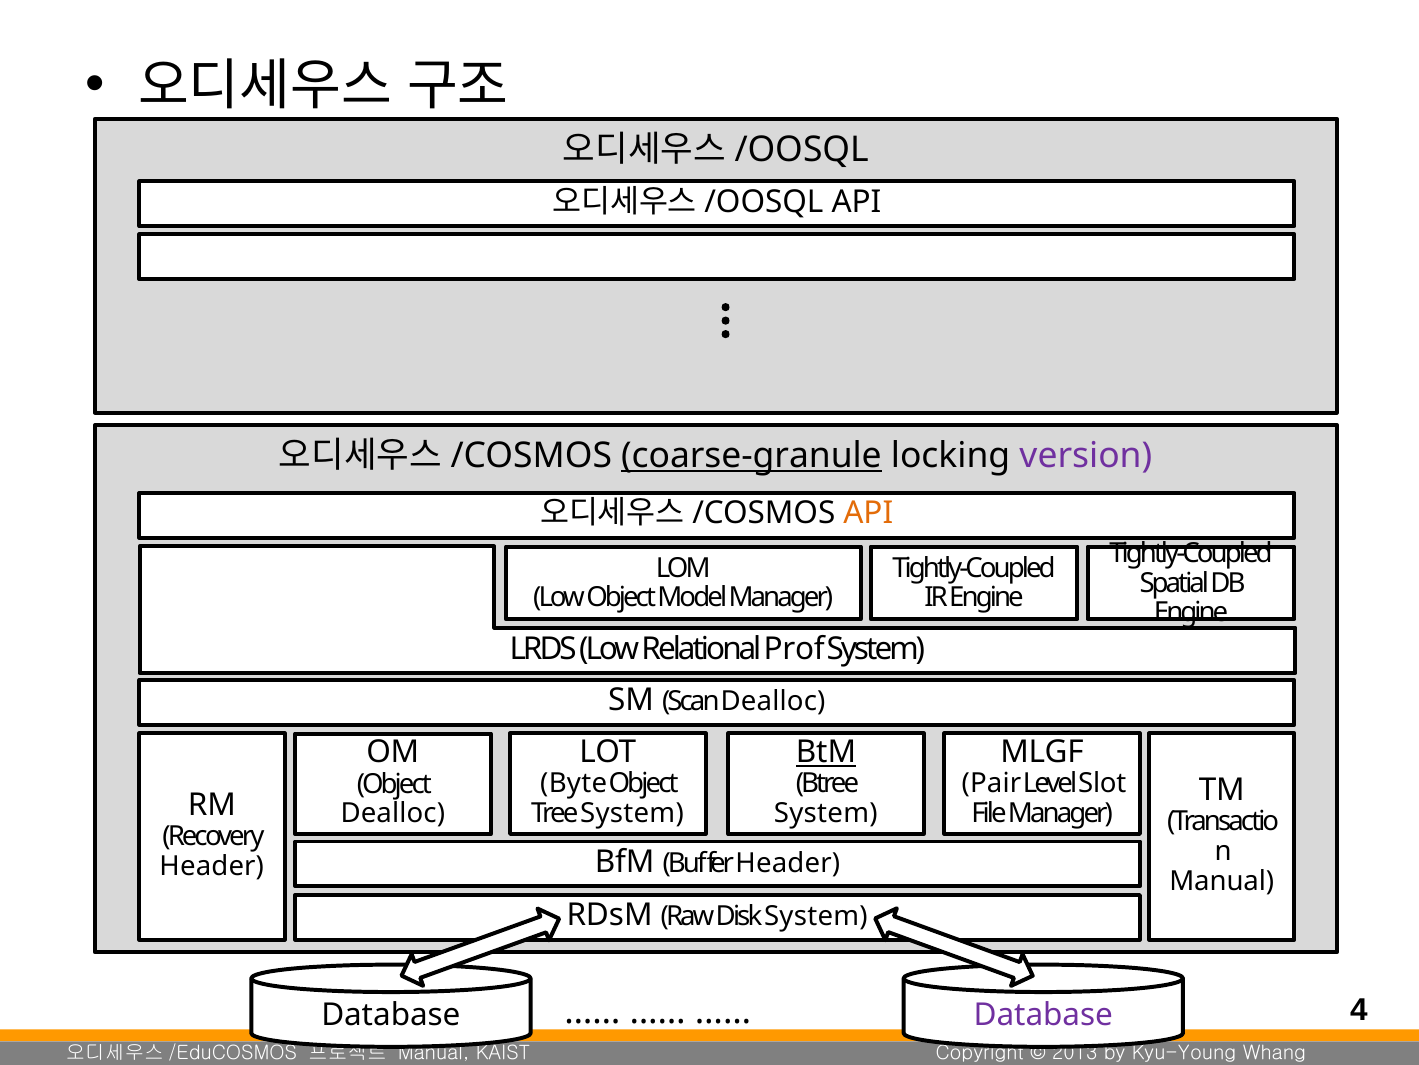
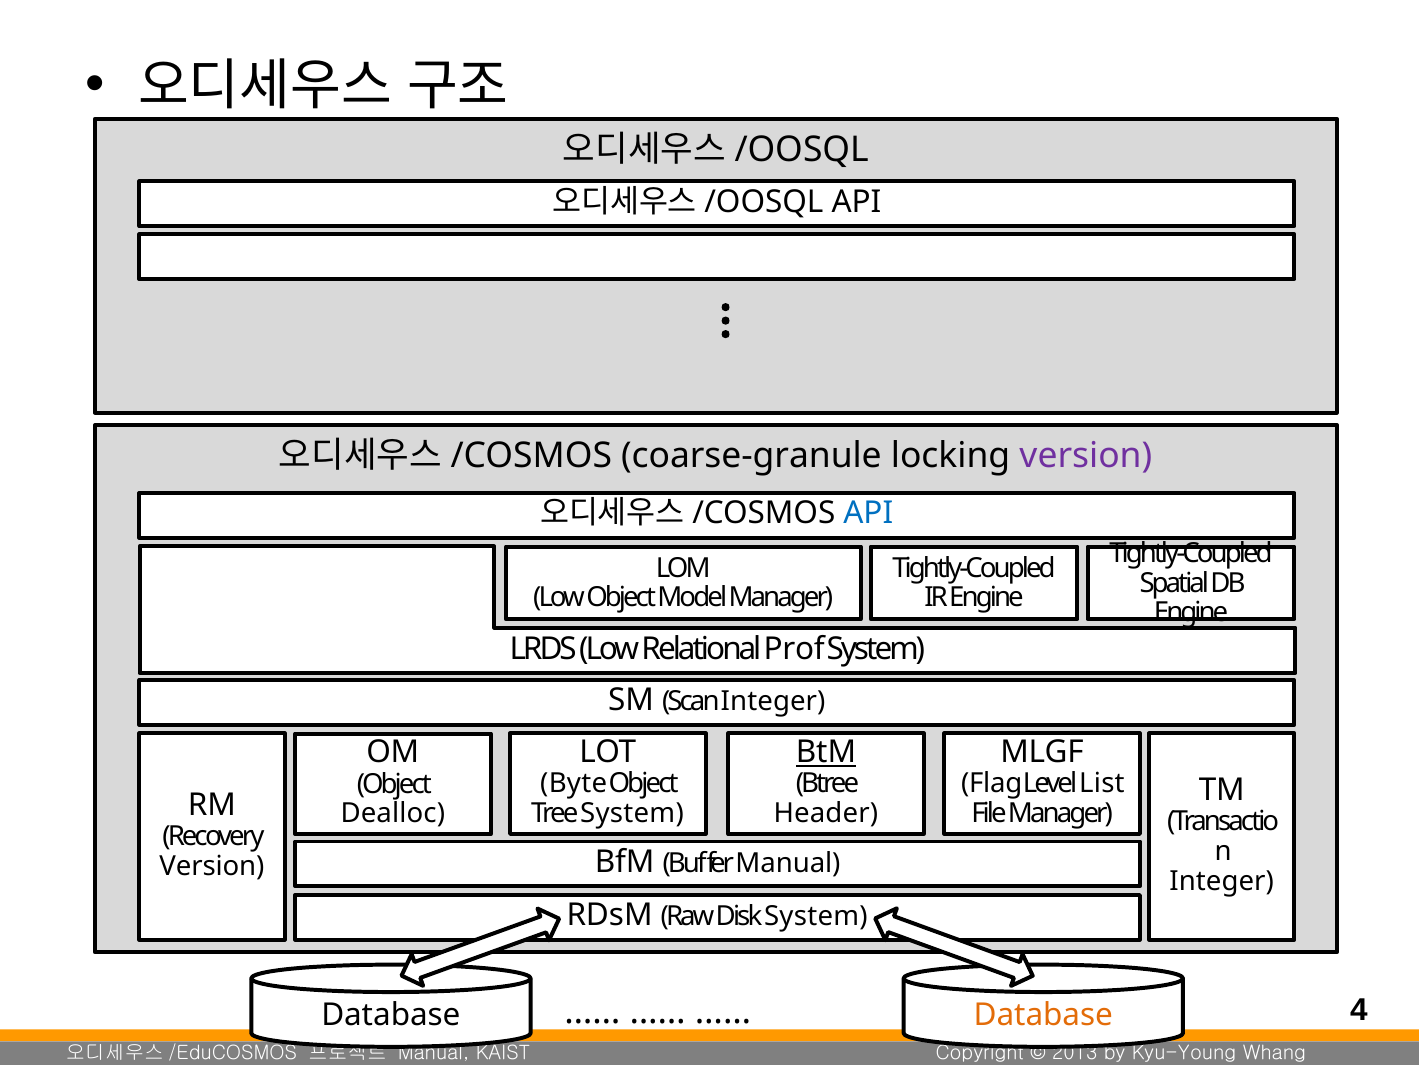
coarse-granule underline: present -> none (751, 456)
API colour: orange -> blue (868, 513)
Scan Dealloc: Dealloc -> Integer (773, 701)
Pair: Pair -> Flag (992, 783)
Slot: Slot -> List (1102, 783)
System: System -> Header (826, 813)
Buffer Header: Header -> Manual (788, 863)
Header: Header -> Version (212, 866)
Manual: Manual -> Integer (1222, 880)
Database colour: purple -> orange (1043, 1014)
